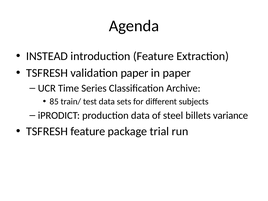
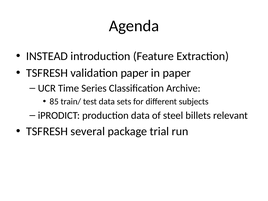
variance: variance -> relevant (230, 115)
TSFRESH feature: feature -> several (88, 131)
